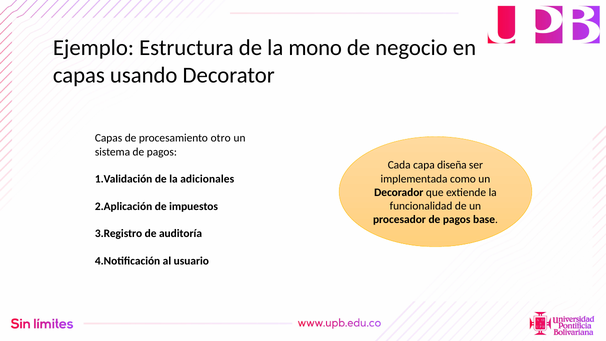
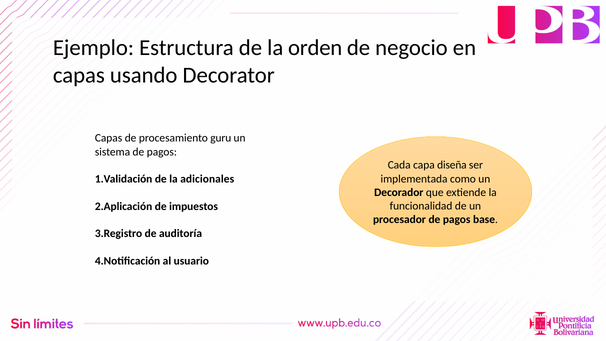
mono: mono -> orden (315, 48)
otro: otro -> guru (221, 138)
